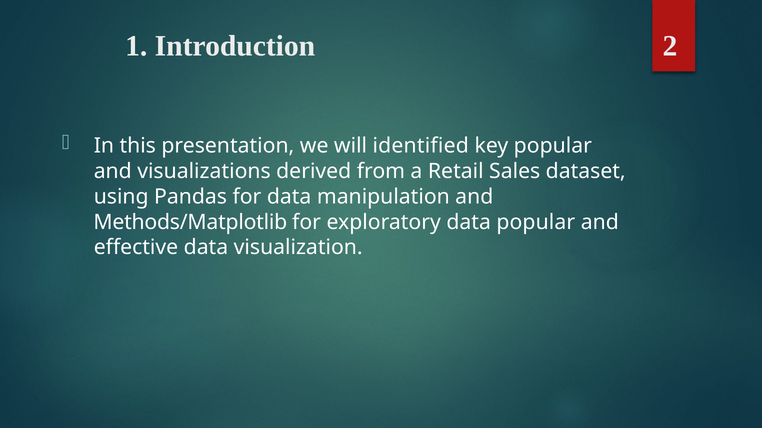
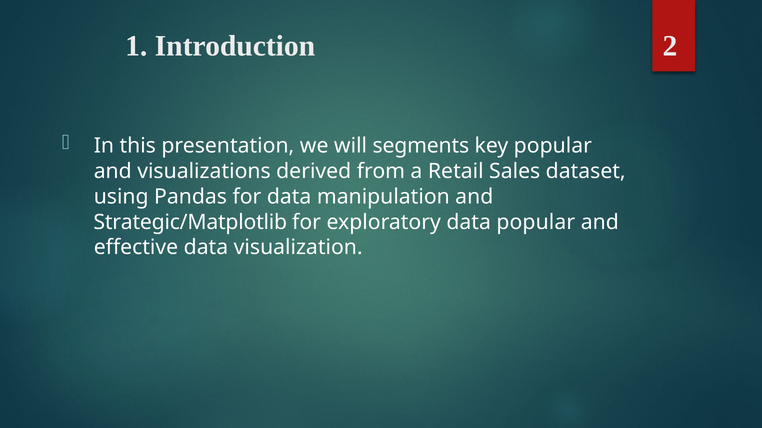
identified: identified -> segments (421, 146)
Methods/Matplotlib: Methods/Matplotlib -> Strategic/Matplotlib (190, 222)
